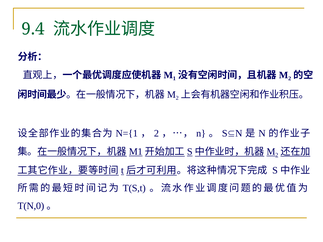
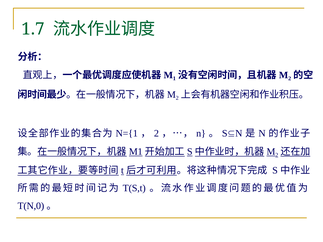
9.4: 9.4 -> 1.7 (33, 29)
